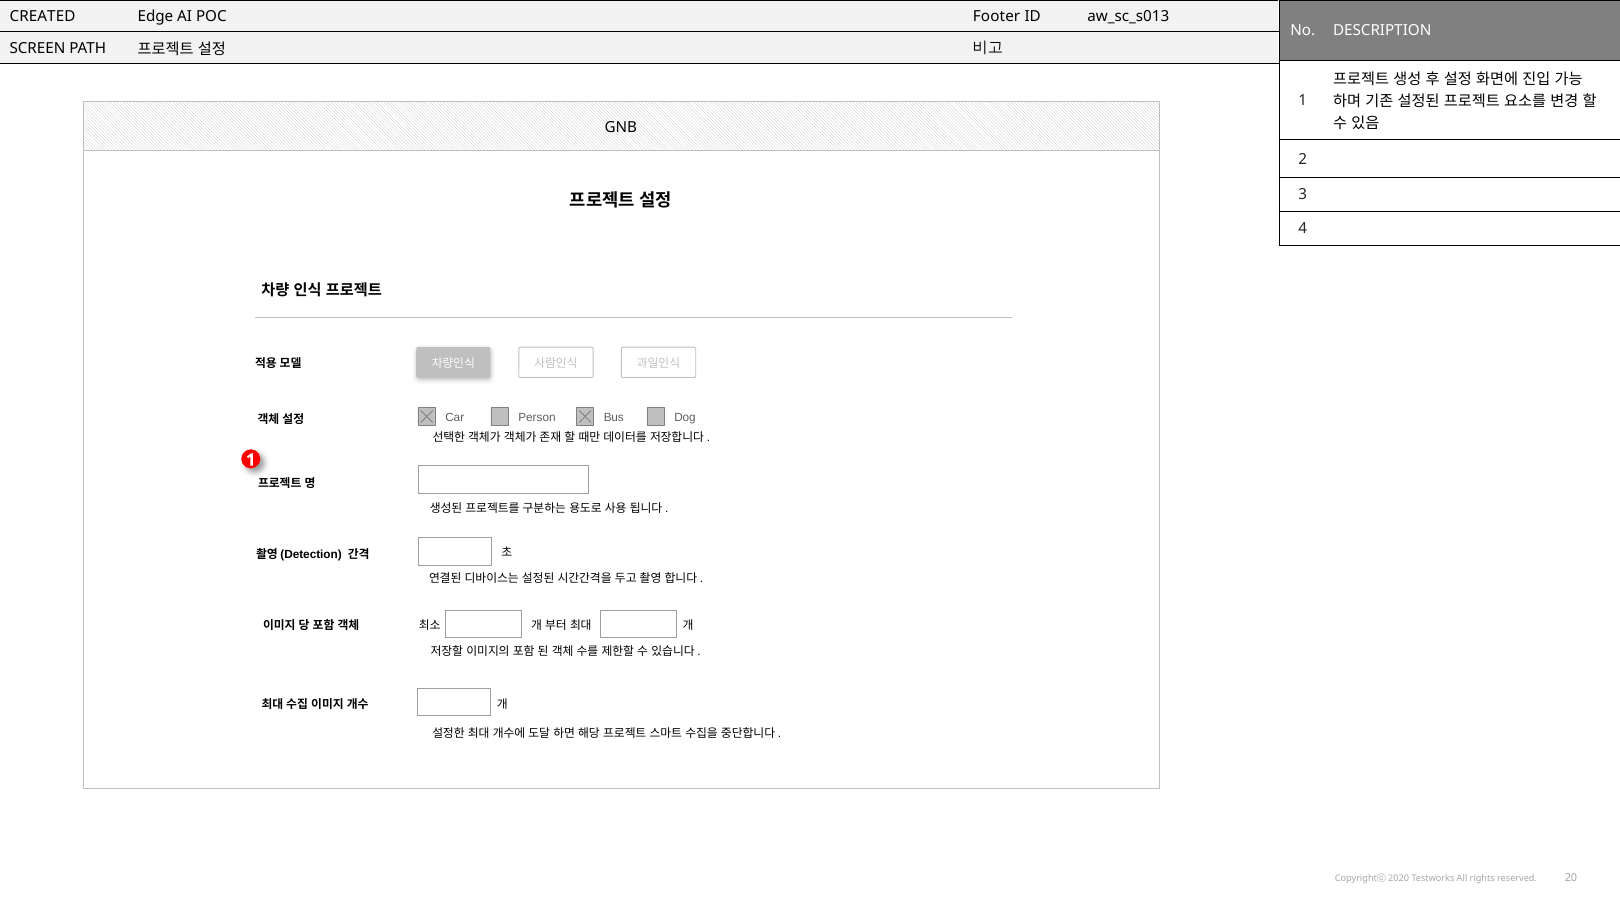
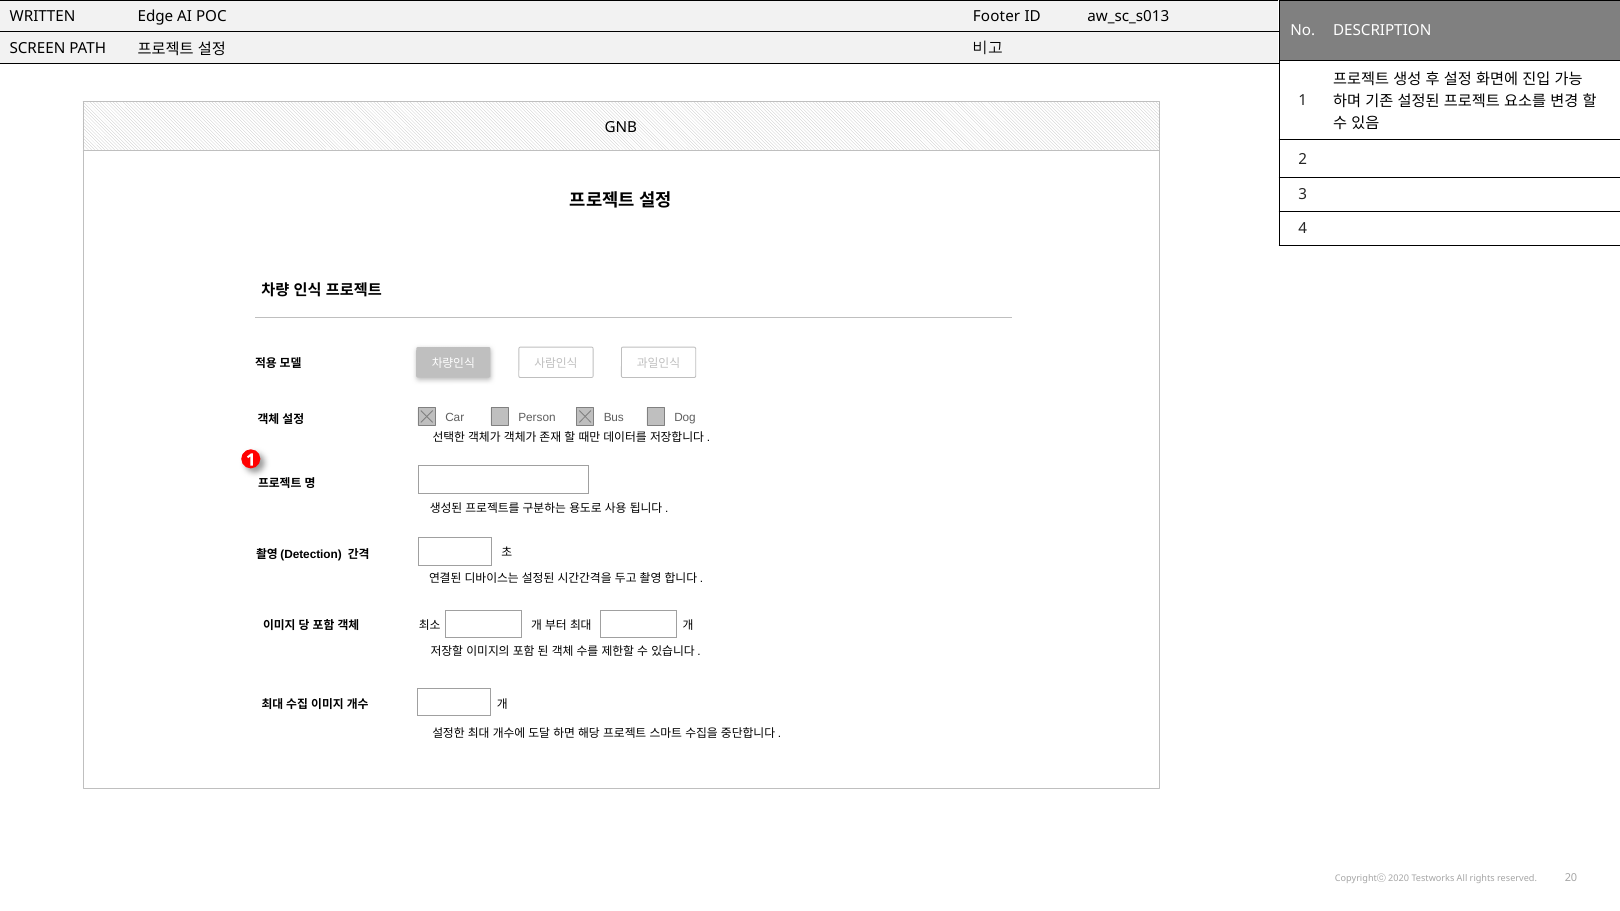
CREATED: CREATED -> WRITTEN (43, 17)
